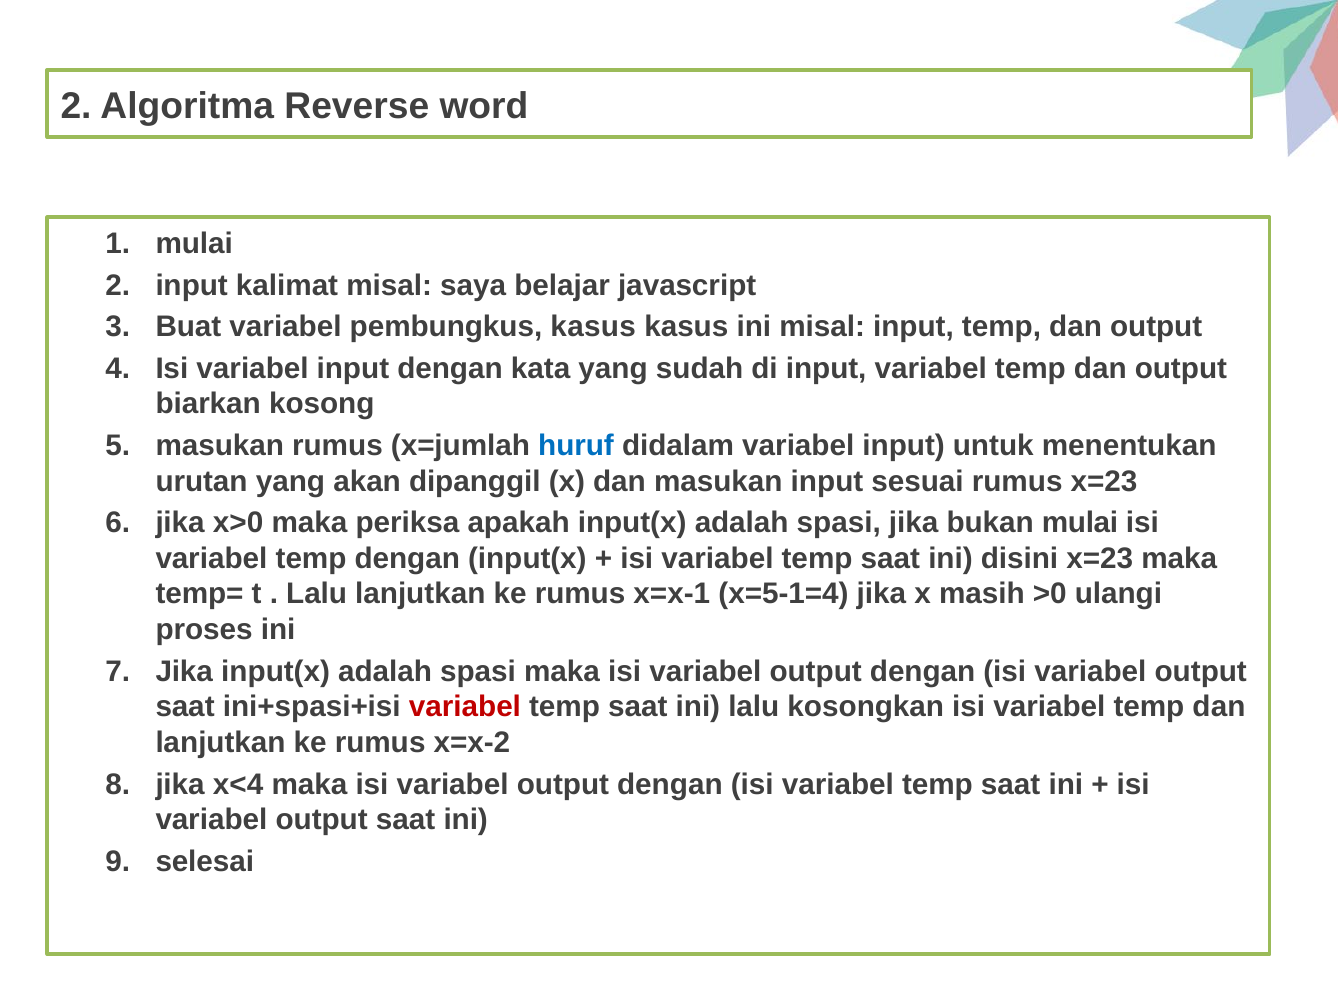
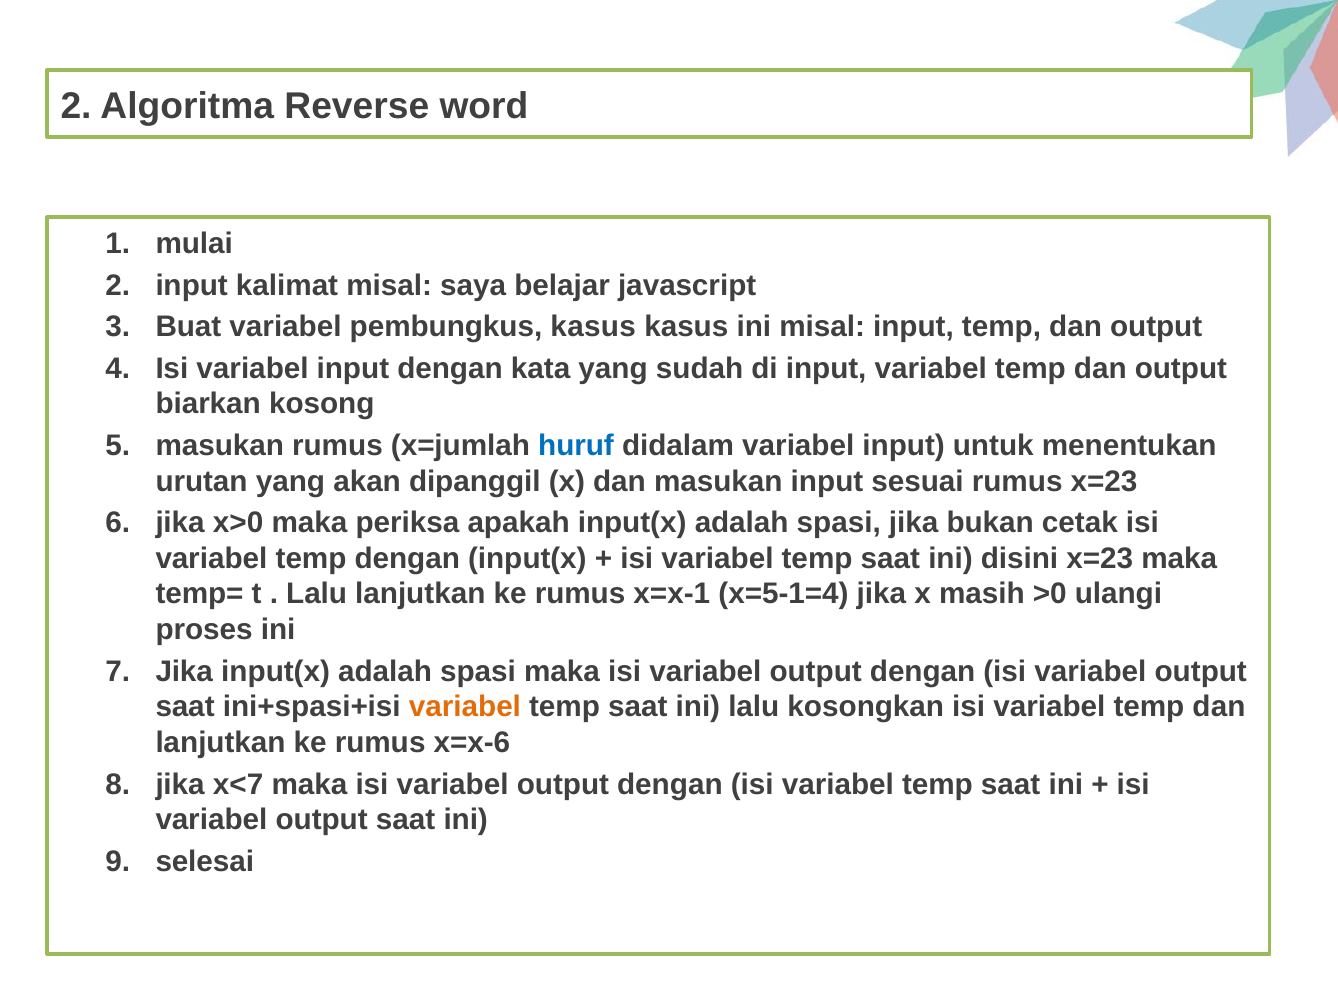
bukan mulai: mulai -> cetak (1080, 523)
variabel colour: red -> orange (465, 707)
x=x-2: x=x-2 -> x=x-6 (472, 743)
x<4: x<4 -> x<7 (238, 785)
